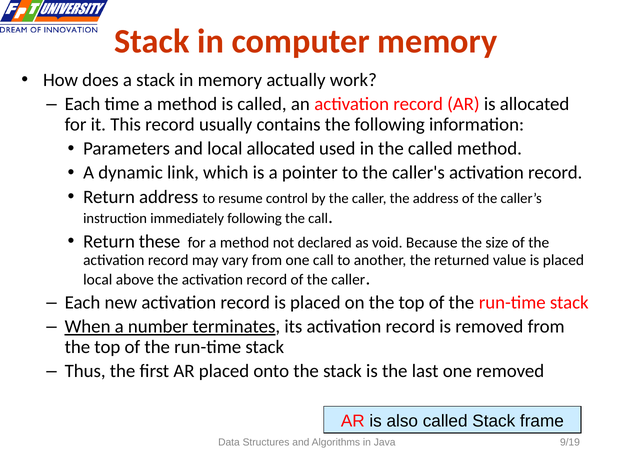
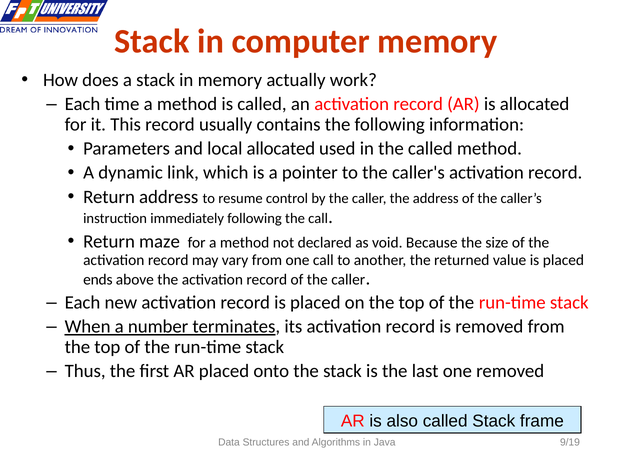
these: these -> maze (159, 241)
local: local -> ends (98, 279)
